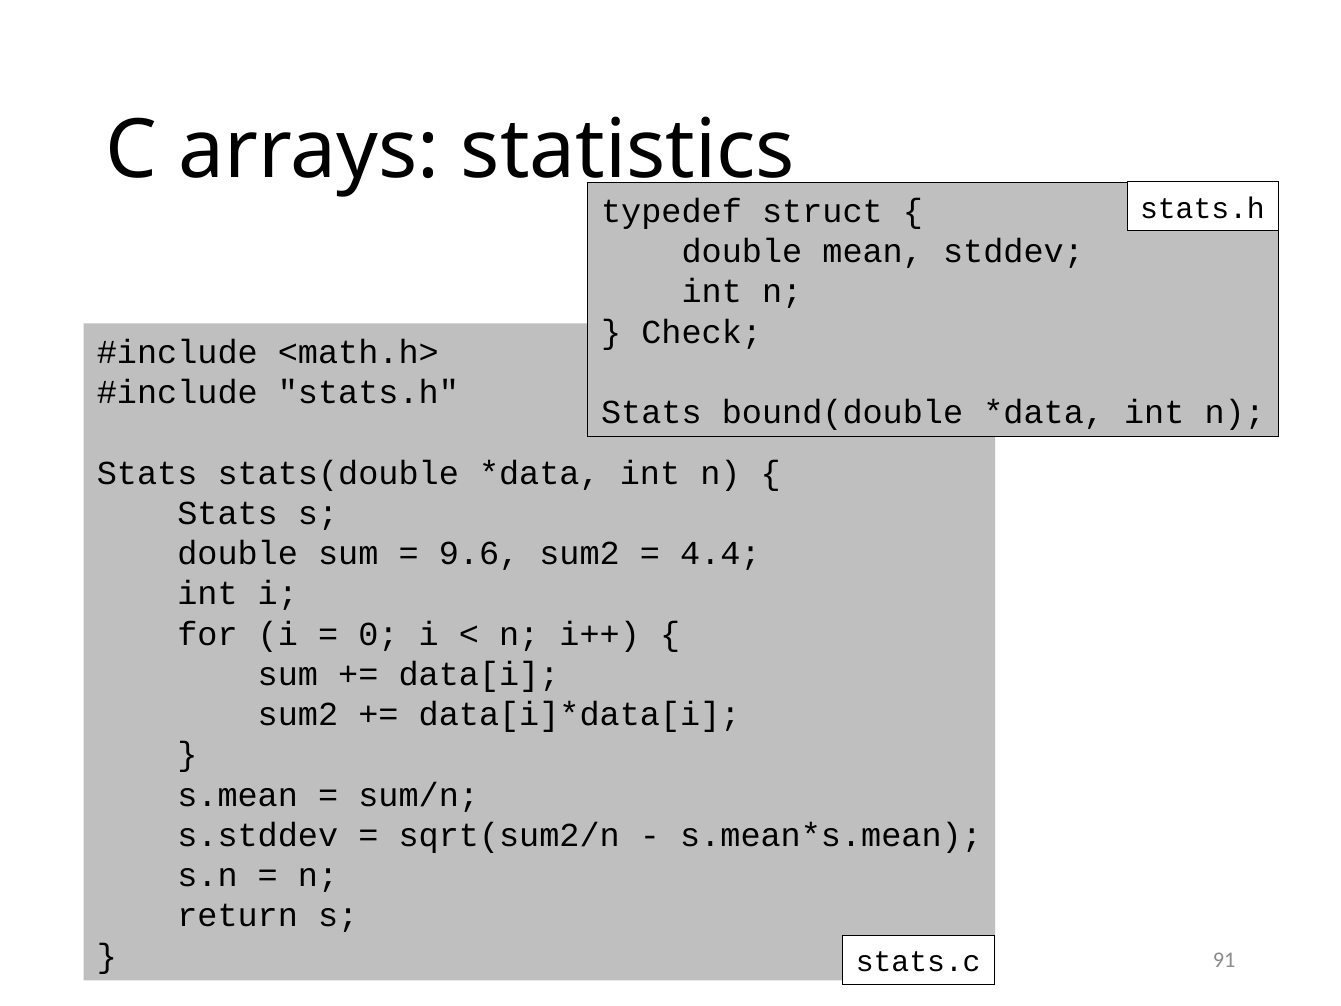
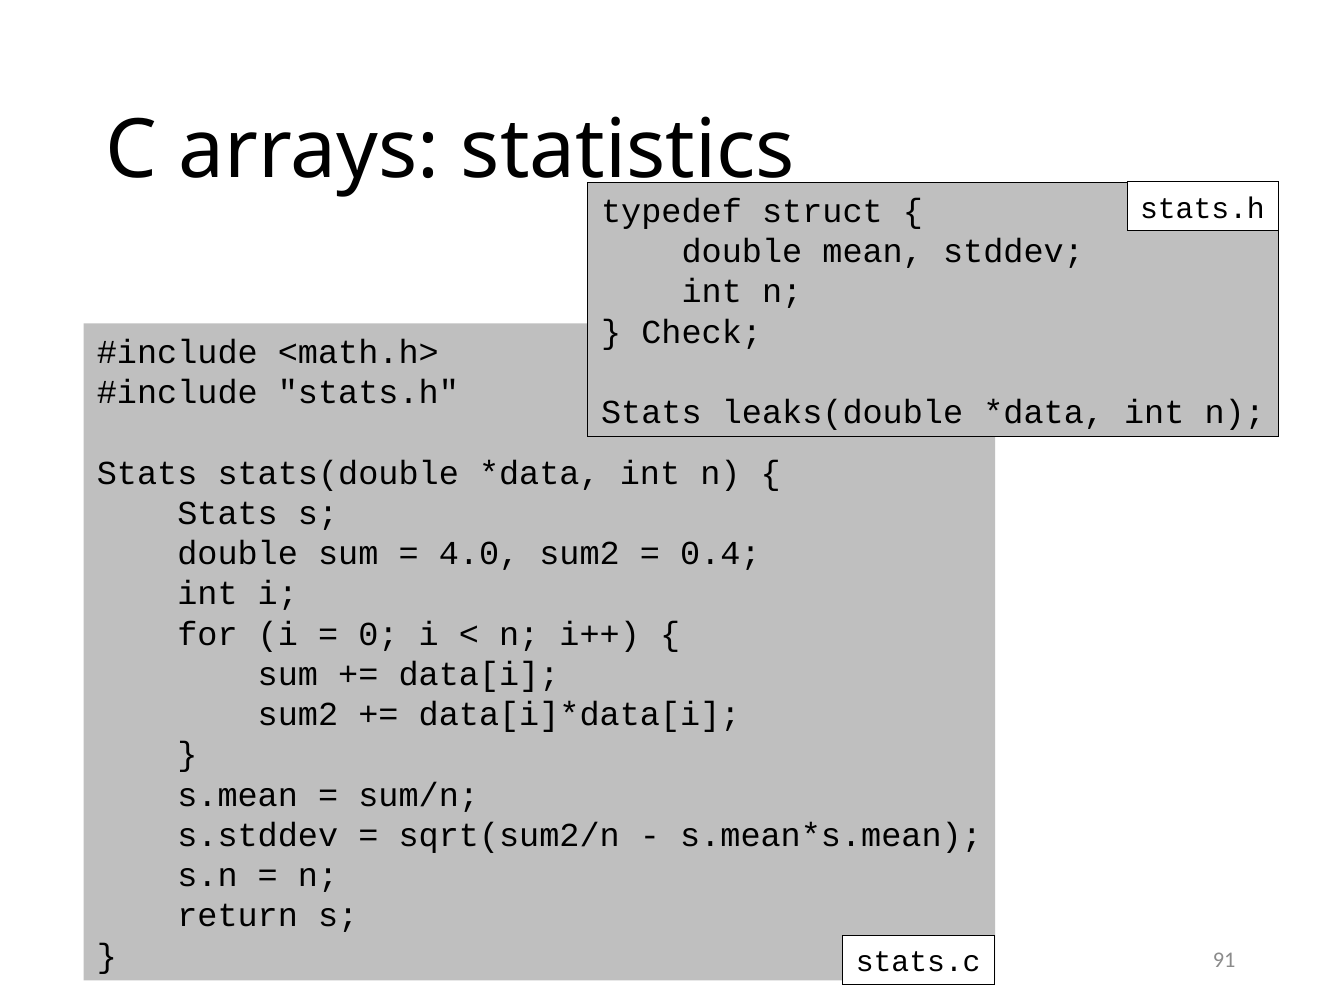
bound(double: bound(double -> leaks(double (843, 412)
9.6: 9.6 -> 4.0 (479, 554)
4.4: 4.4 -> 0.4 (720, 554)
